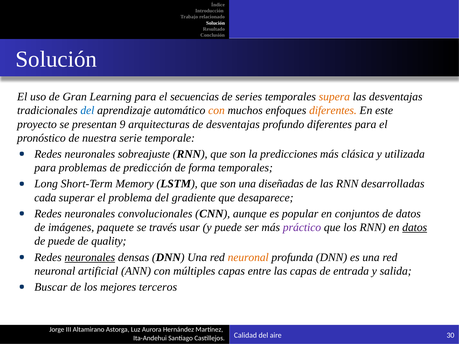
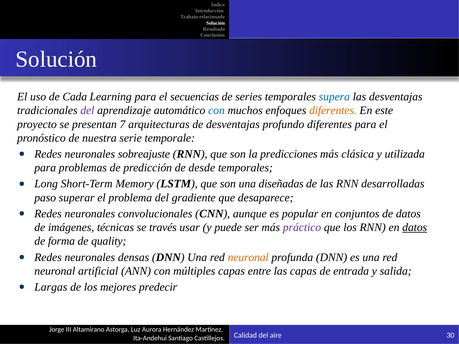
Gran: Gran -> Cada (75, 97)
supera colour: orange -> blue (334, 97)
del colour: blue -> purple (87, 111)
con colour: orange -> blue (217, 111)
9: 9 -> 7 (123, 124)
forma: forma -> desde (202, 168)
cada: cada -> paso (45, 198)
paquete: paquete -> técnicas (116, 228)
de puede: puede -> forma (61, 241)
neuronales underline: present -> none (90, 257)
Buscar: Buscar -> Largas (51, 287)
terceros: terceros -> predecir (158, 287)
